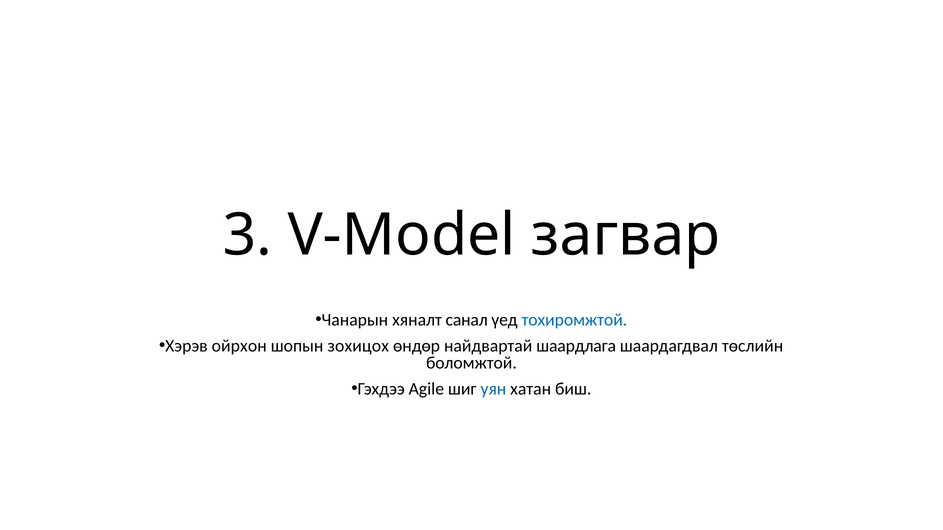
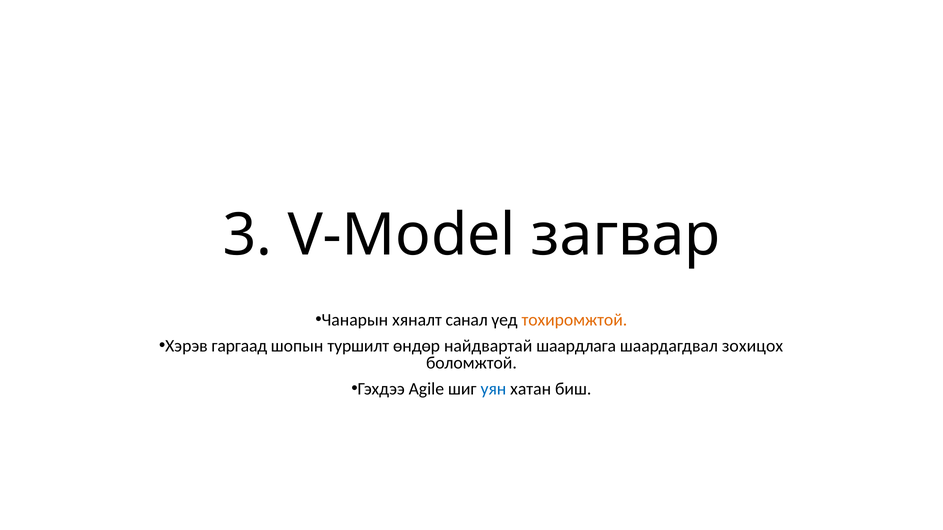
тохиромжтой colour: blue -> orange (574, 320)
ойрхон: ойрхон -> гаргаад (239, 346)
зохицох: зохицох -> туршилт (358, 346)
төслийн: төслийн -> зохицох (753, 346)
